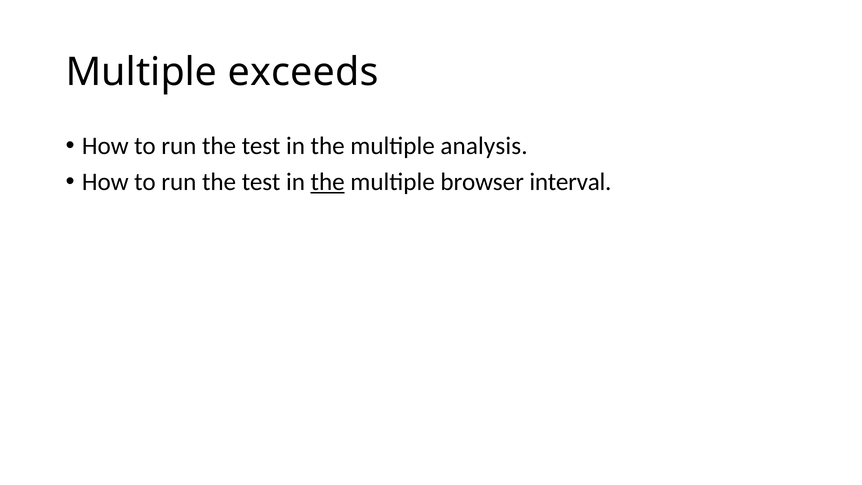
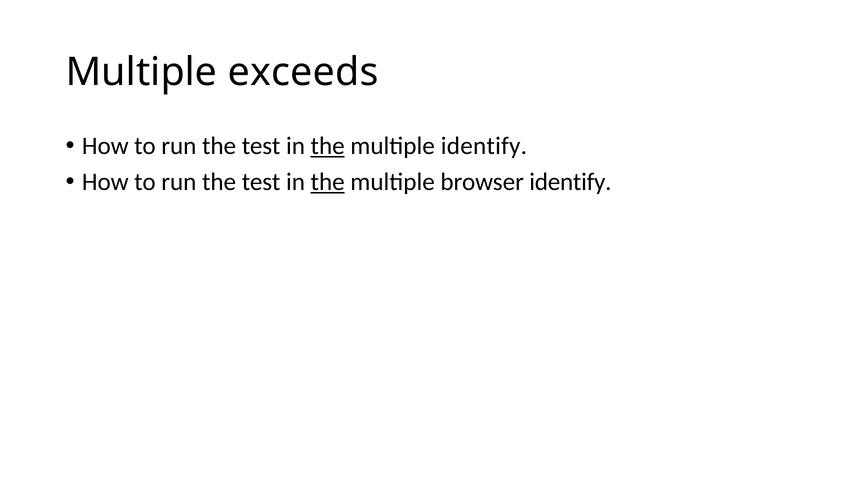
the underline: none -> present (328, 146)
multiple analysis: analysis -> identify (484, 146)
browser interval: interval -> identify (570, 182)
